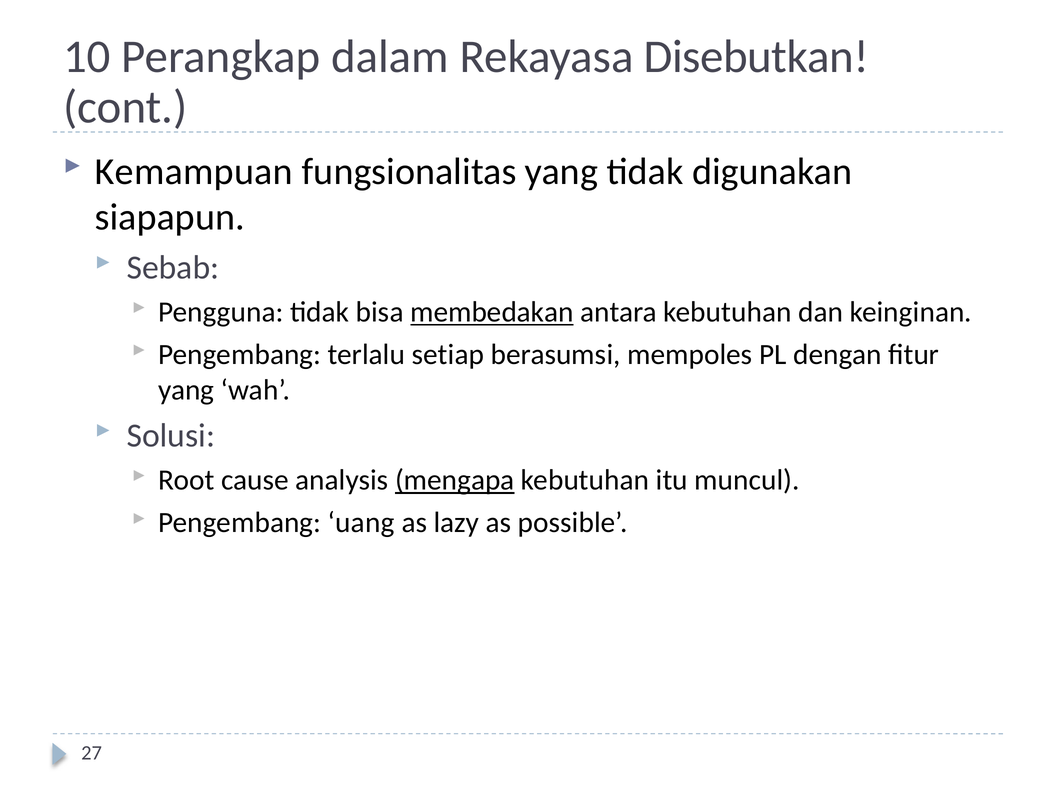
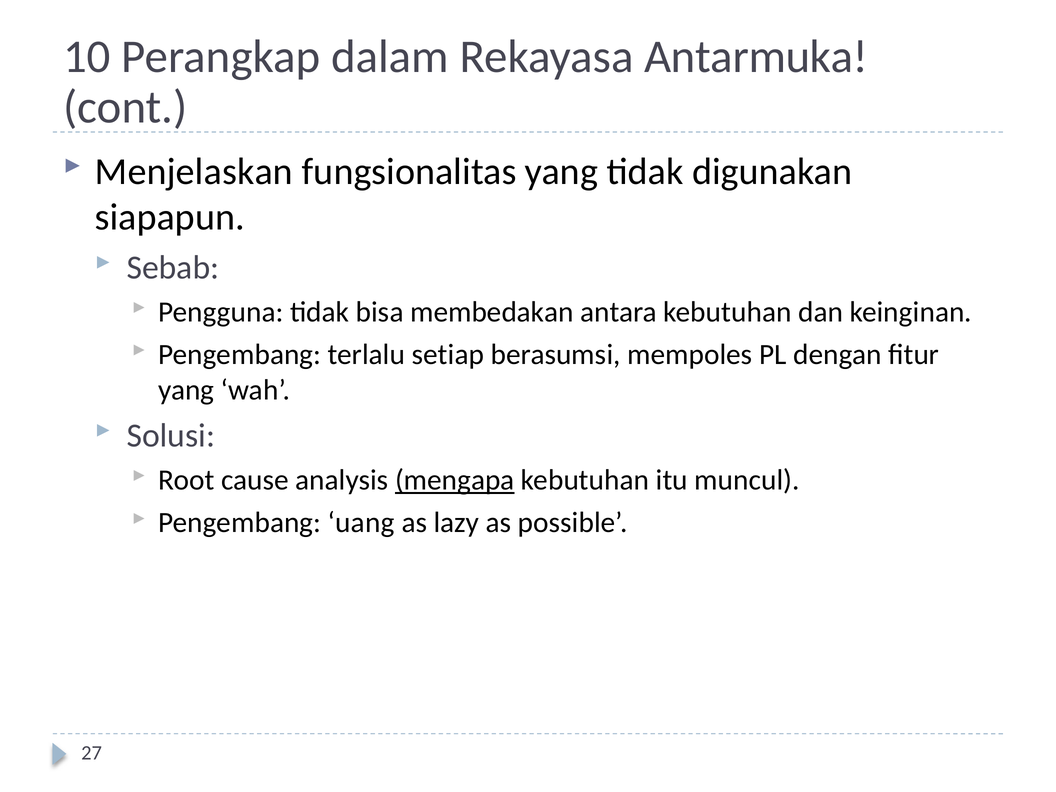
Disebutkan: Disebutkan -> Antarmuka (756, 57)
Kemampuan: Kemampuan -> Menjelaskan (194, 172)
membedakan underline: present -> none (492, 312)
